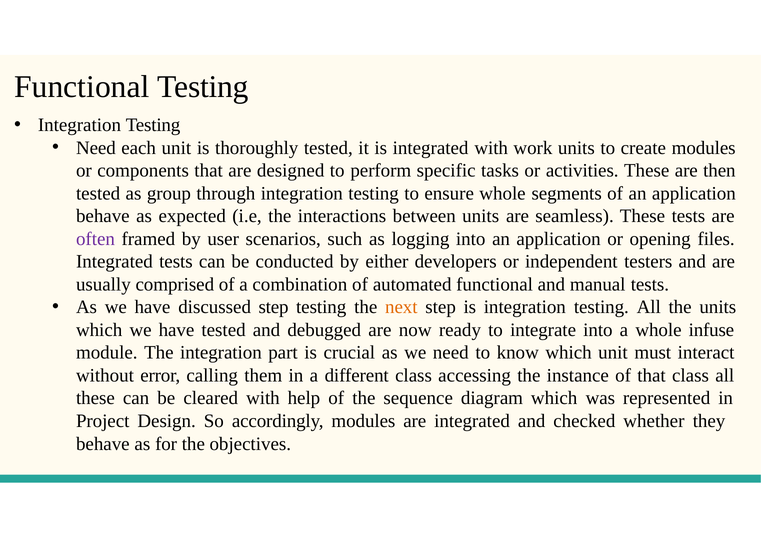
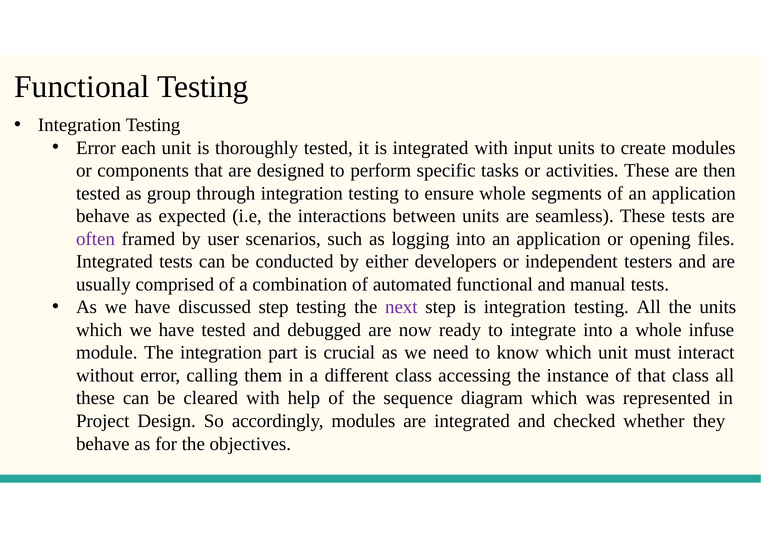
Need: Need -> Error (96, 148)
work: work -> input (533, 148)
next colour: orange -> purple (401, 307)
